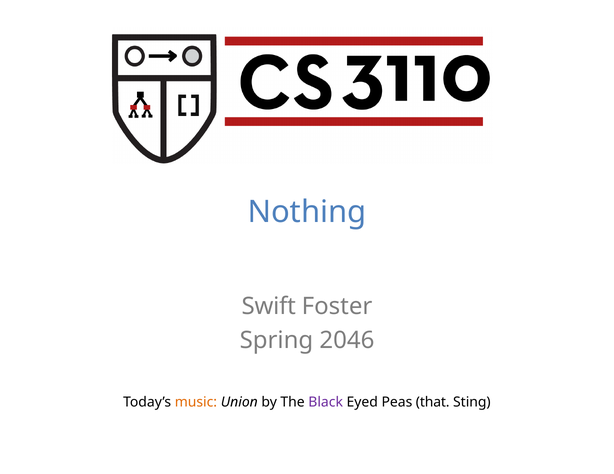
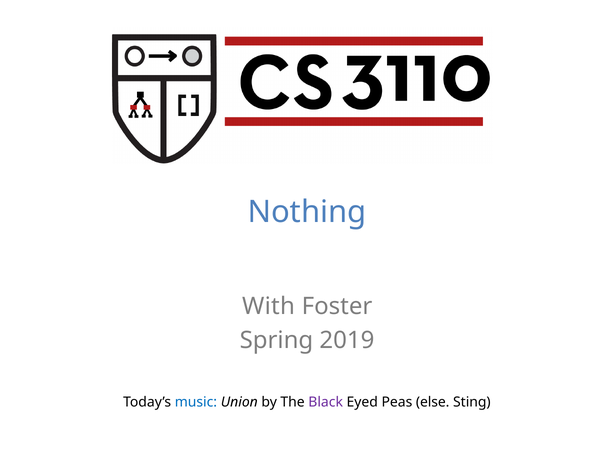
Swift: Swift -> With (268, 306)
2046: 2046 -> 2019 (347, 341)
music colour: orange -> blue (196, 403)
that: that -> else (433, 403)
